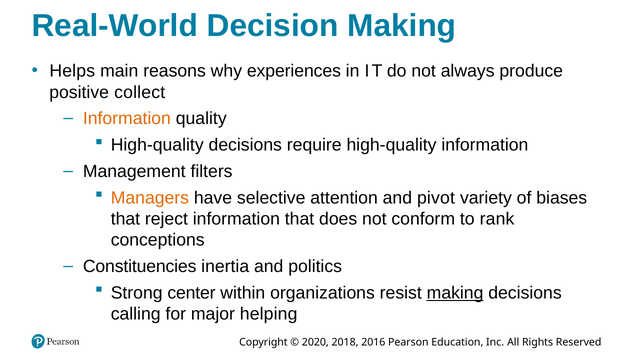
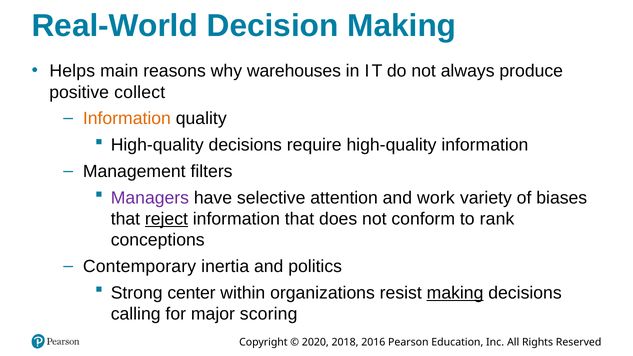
experiences: experiences -> warehouses (294, 71)
Managers colour: orange -> purple (150, 198)
pivot: pivot -> work (436, 198)
reject underline: none -> present (166, 219)
Constituencies: Constituencies -> Contemporary (140, 266)
helping: helping -> scoring (269, 314)
